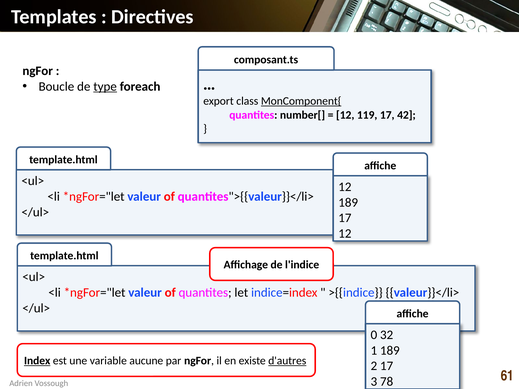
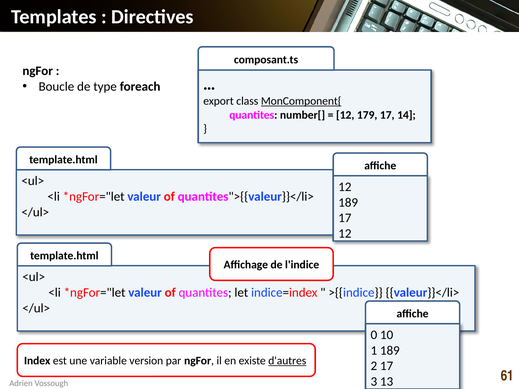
type underline: present -> none (105, 87)
119: 119 -> 179 (367, 115)
42: 42 -> 14 (406, 115)
32: 32 -> 10 (387, 335)
Index underline: present -> none (37, 361)
aucune: aucune -> version (146, 361)
78: 78 -> 13 (387, 382)
